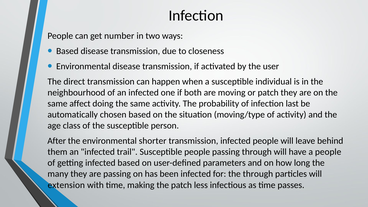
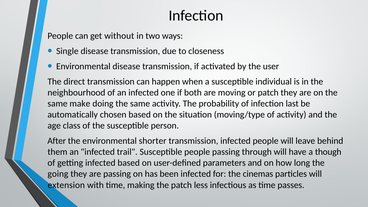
number: number -> without (119, 36)
Based: Based -> Single (67, 51)
affect: affect -> make (80, 104)
a people: people -> though (328, 152)
many: many -> going (58, 174)
the through: through -> cinemas (258, 174)
